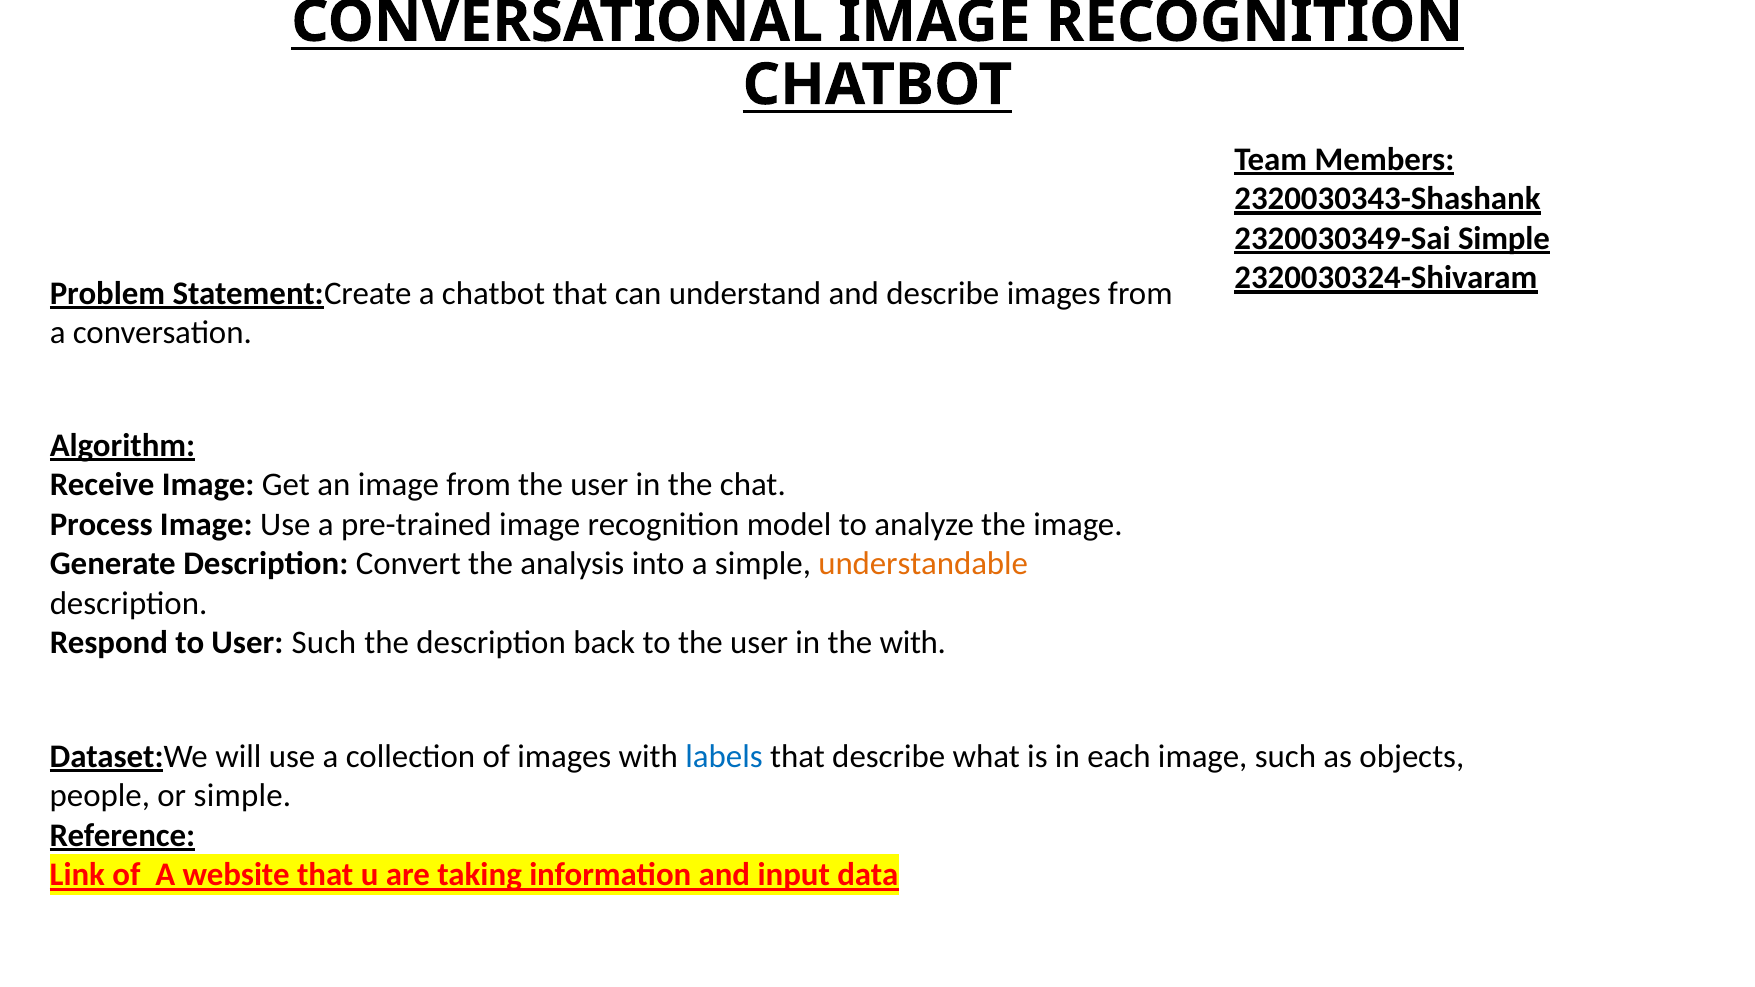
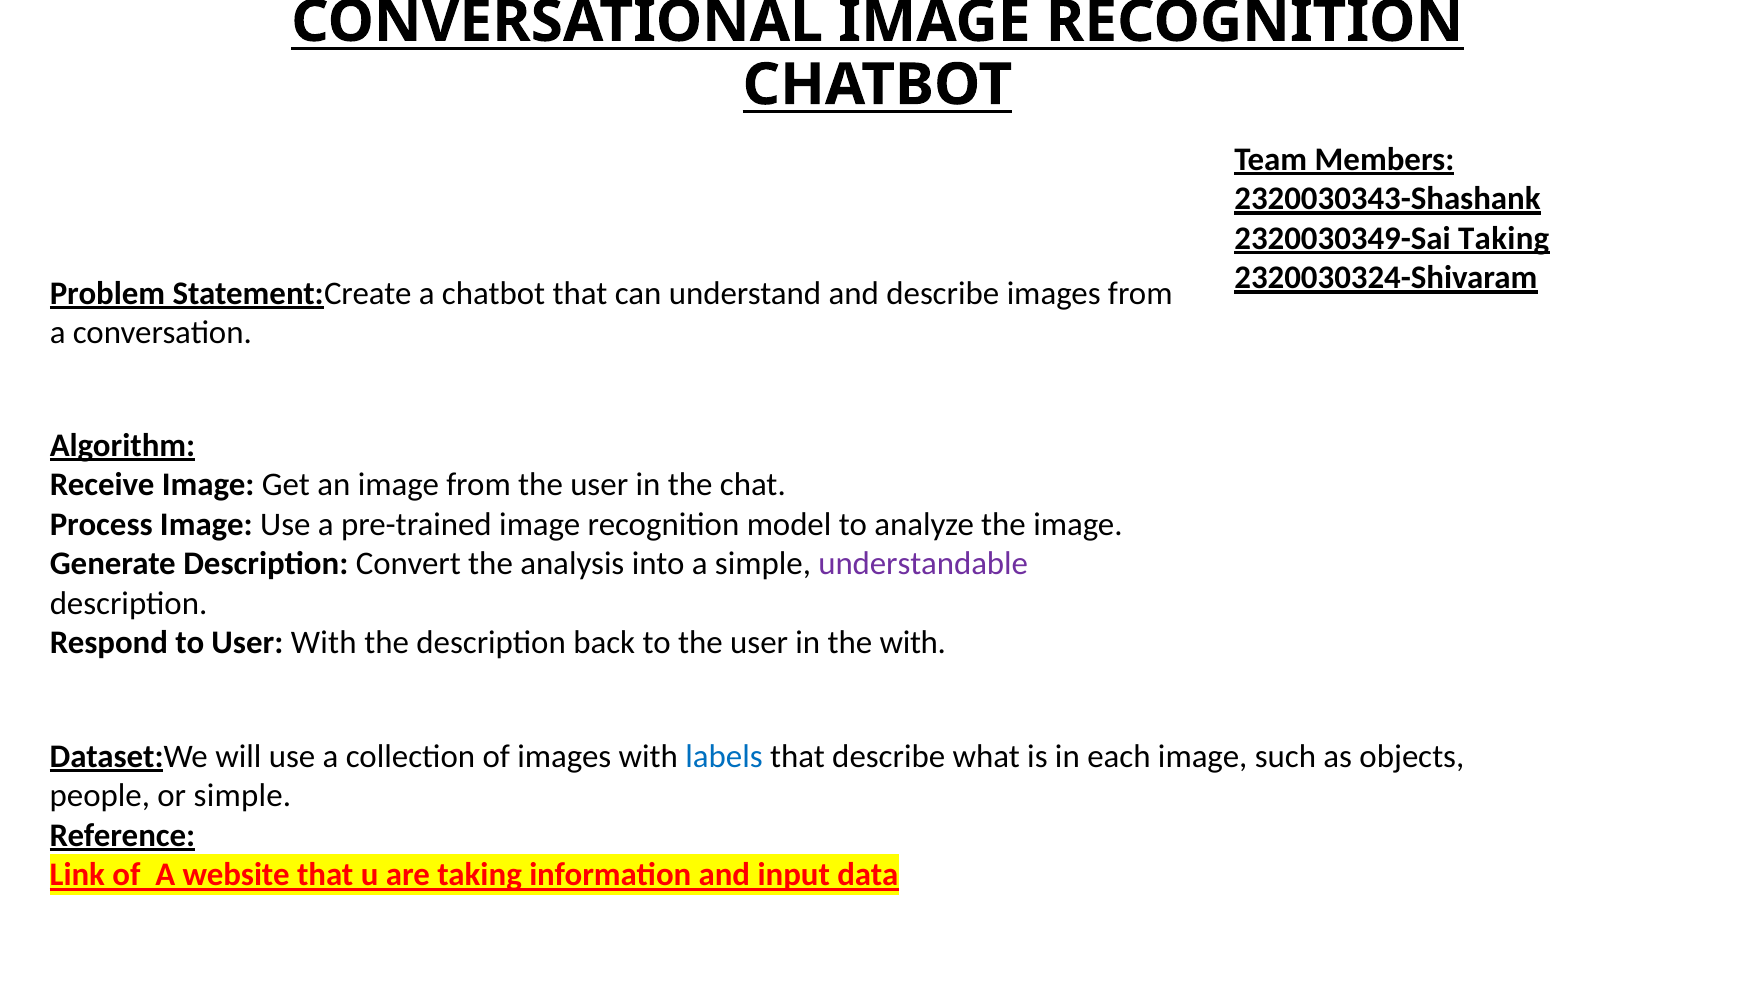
2320030349-Sai Simple: Simple -> Taking (1504, 238)
understandable colour: orange -> purple (923, 564)
User Such: Such -> With (324, 643)
